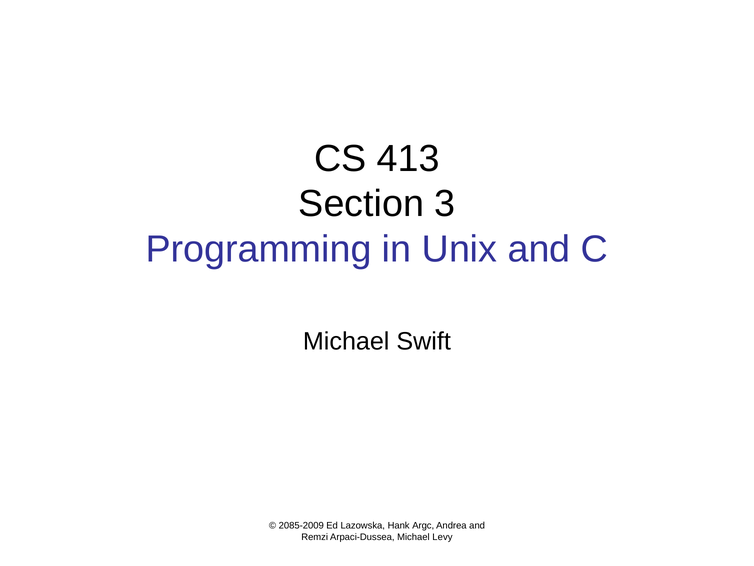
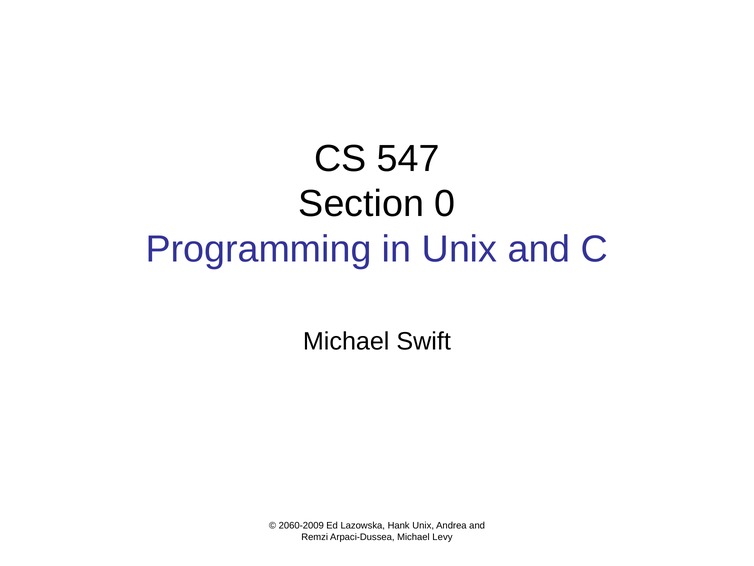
413: 413 -> 547 (408, 158)
3: 3 -> 0 (445, 204)
2085-2009: 2085-2009 -> 2060-2009 (301, 525)
Hank Argc: Argc -> Unix (423, 525)
